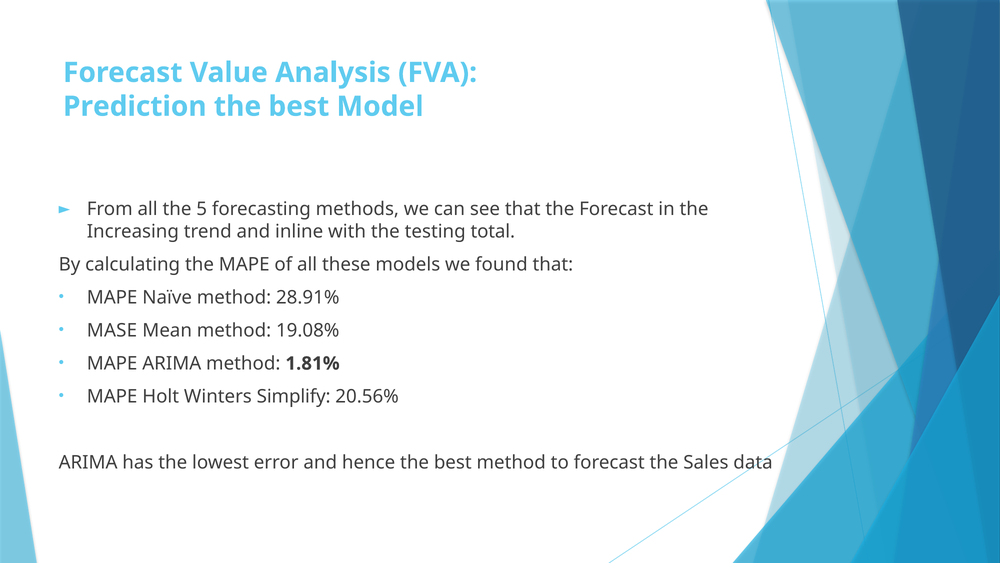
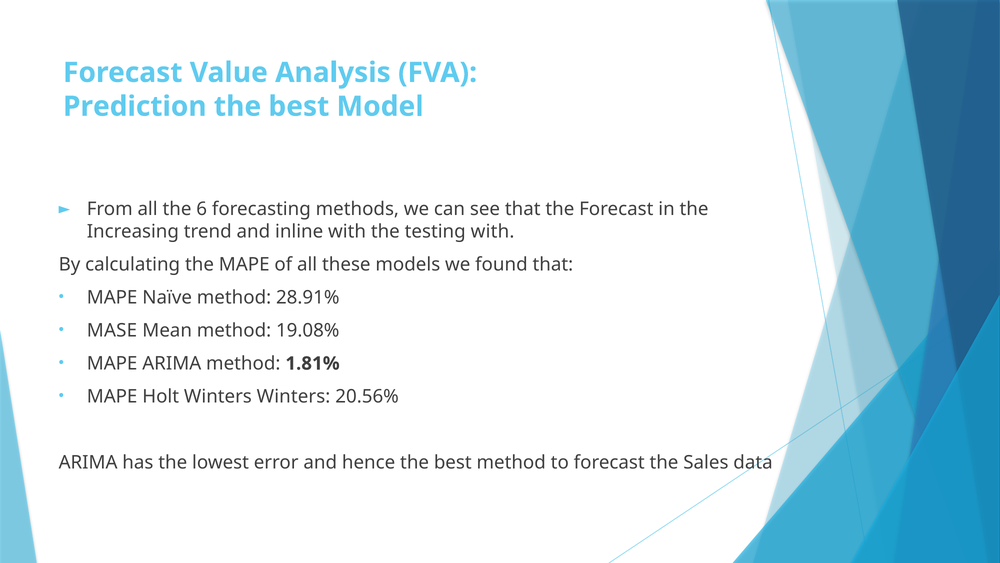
5: 5 -> 6 (202, 209)
testing total: total -> with (493, 231)
Winters Simplify: Simplify -> Winters (294, 396)
